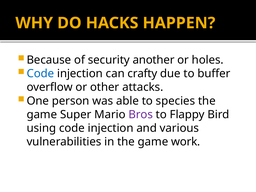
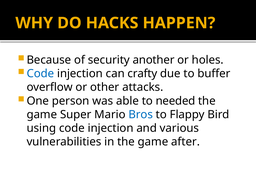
species: species -> needed (175, 101)
Bros colour: purple -> blue (141, 115)
work: work -> after (186, 142)
